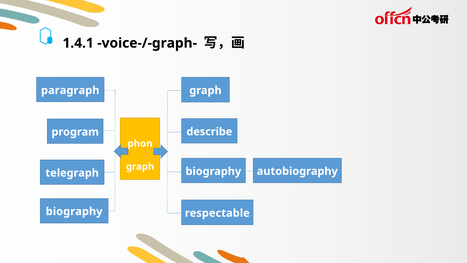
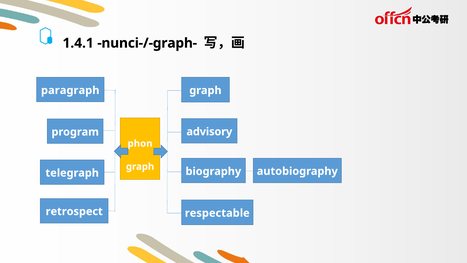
voice-/-graph-: voice-/-graph- -> nunci-/-graph- (147, 43)
describe: describe -> advisory (209, 132)
biography: biography -> retrospect (74, 211)
